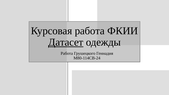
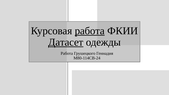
работа underline: none -> present (90, 31)
